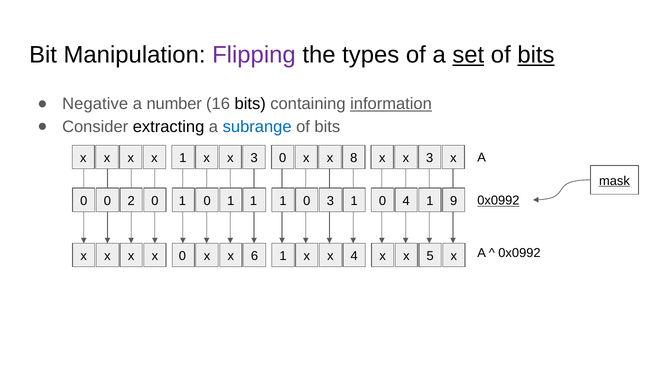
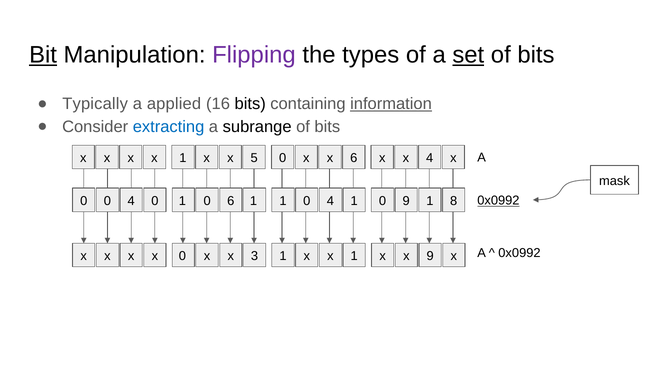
Bit underline: none -> present (43, 55)
bits underline: present -> none (536, 55)
Negative: Negative -> Typically (95, 104)
number: number -> applied (174, 104)
extracting colour: black -> blue (169, 127)
subrange colour: blue -> black (257, 127)
1 x x 3: 3 -> 5 (254, 158)
x 8: 8 -> 6 (354, 158)
3: 3 -> 4 (430, 158)
mask underline: present -> none (614, 181)
0 0 2: 2 -> 4 (131, 201)
0 1: 1 -> 6 (231, 201)
1 0 3: 3 -> 4 (330, 201)
0 4: 4 -> 9 (406, 201)
9: 9 -> 8 (454, 201)
6: 6 -> 3 (255, 256)
x x 4: 4 -> 1 (354, 256)
x 5: 5 -> 9 (430, 256)
